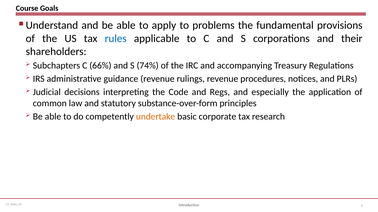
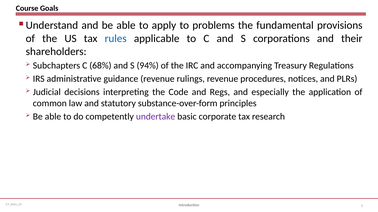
66%: 66% -> 68% (100, 66)
74%: 74% -> 94% (148, 66)
undertake colour: orange -> purple (156, 117)
